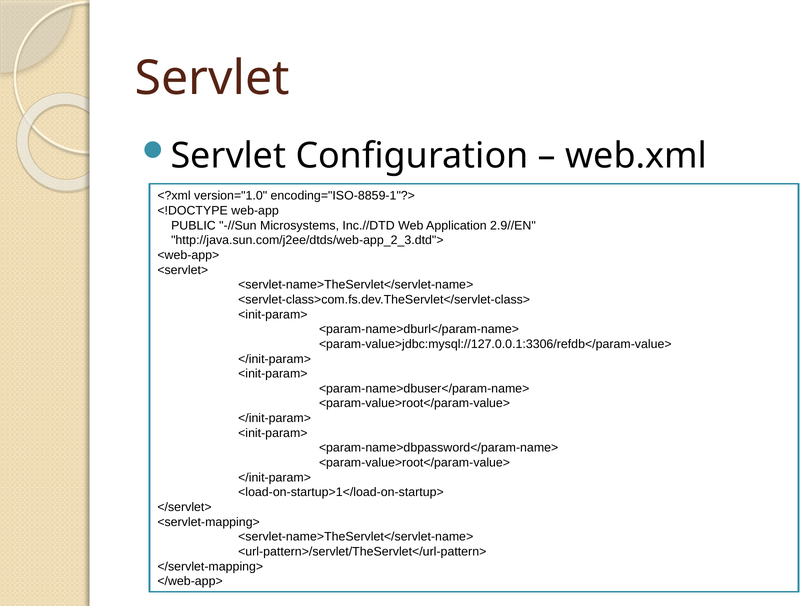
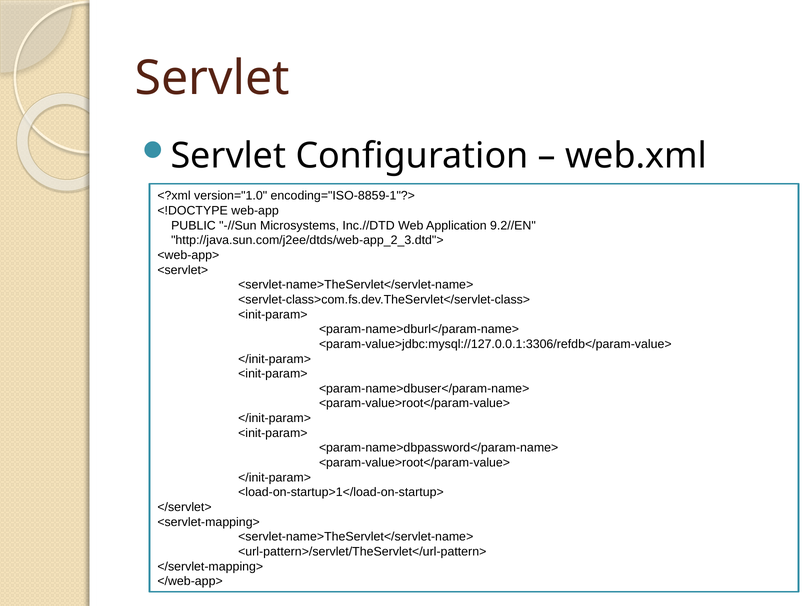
2.9//EN: 2.9//EN -> 9.2//EN (513, 226)
